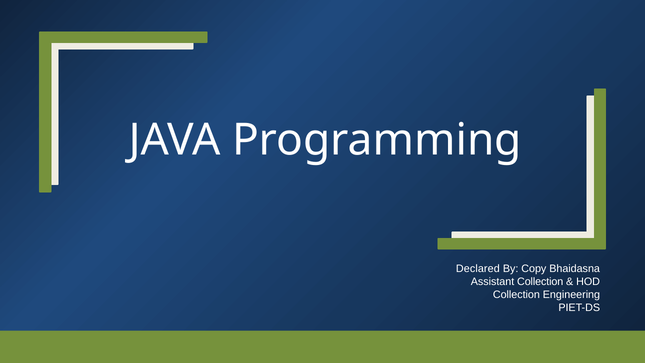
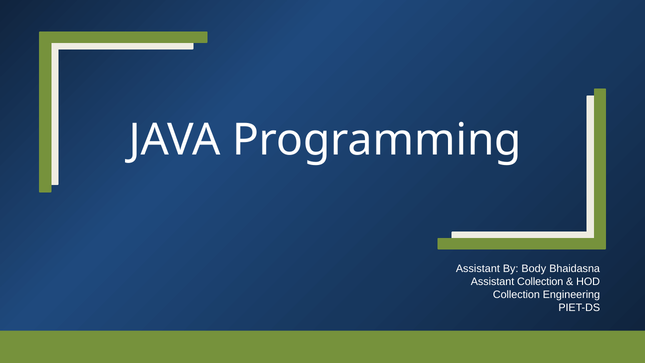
Declared: Declared -> Assistant (478, 269)
Copy: Copy -> Body (534, 269)
